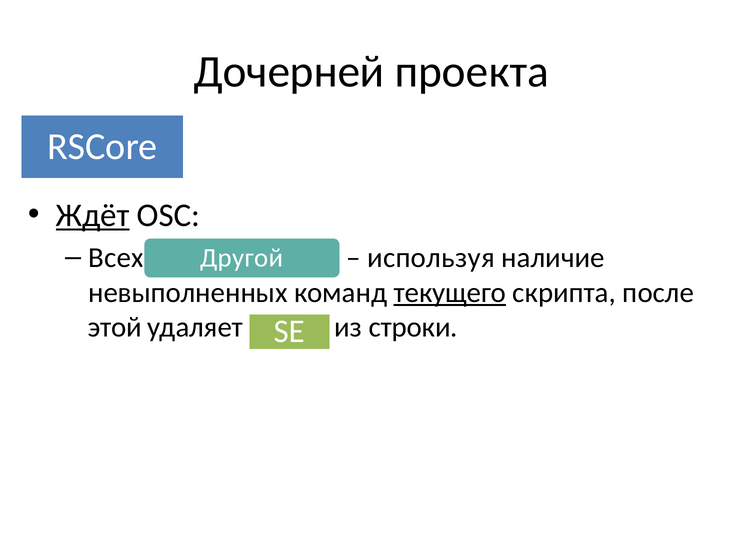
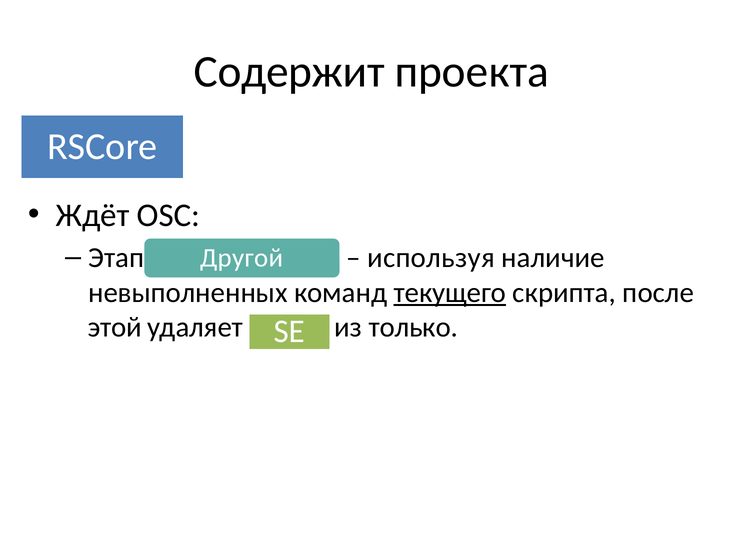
Дочерней: Дочерней -> Содержит (289, 72)
Ждёт underline: present -> none (93, 215)
Всех: Всех -> Этап (116, 258)
строки: строки -> только (413, 327)
